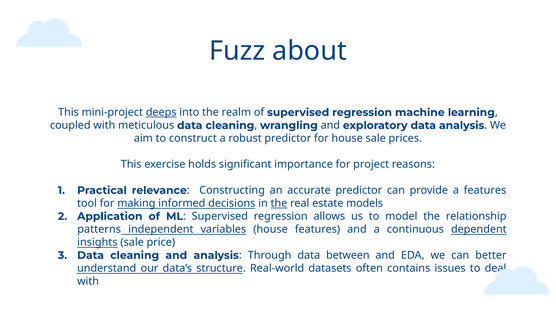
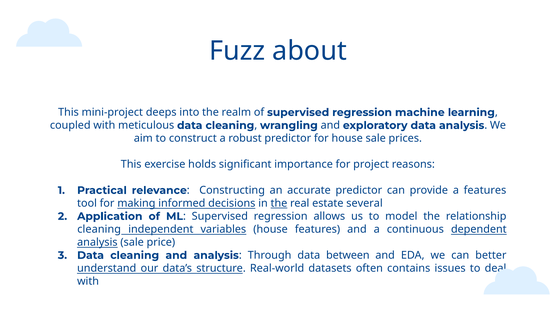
deeps underline: present -> none (161, 112)
models: models -> several (365, 203)
patterns: patterns -> cleaning (99, 229)
insights: insights -> analysis (97, 242)
